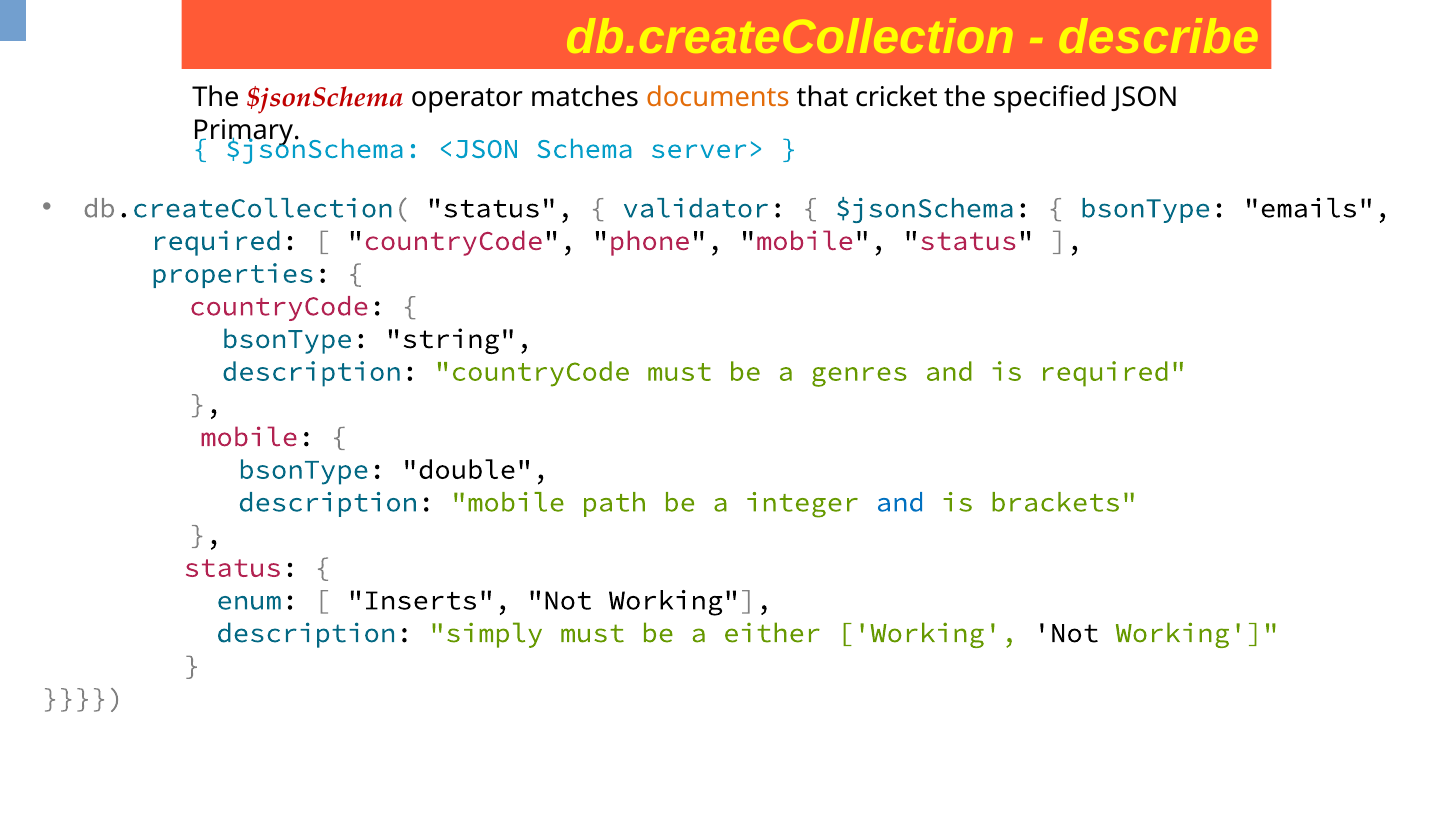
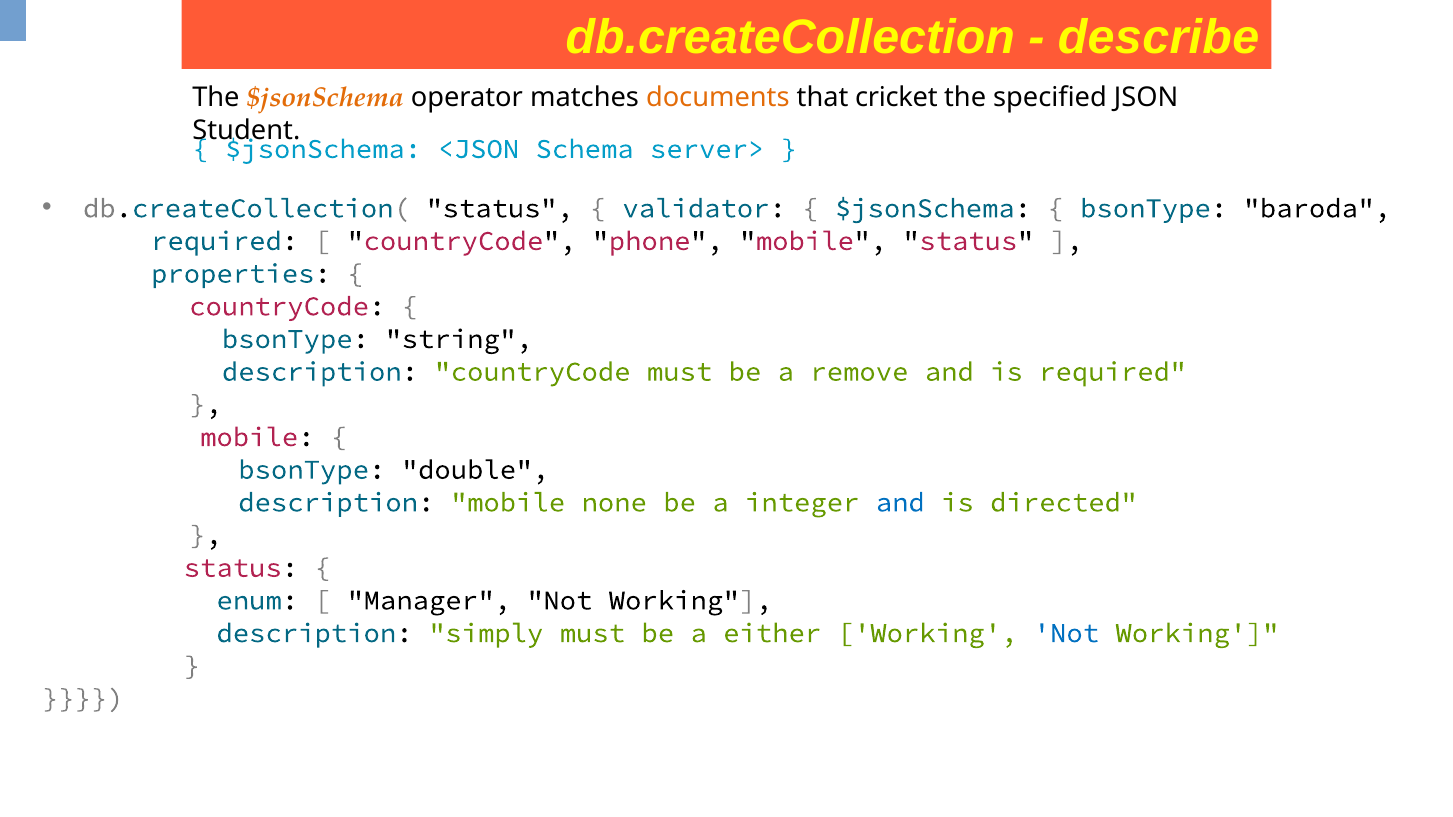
$jsonSchema colour: red -> orange (325, 98)
Primary: Primary -> Student (246, 130)
emails: emails -> baroda (1317, 208)
genres: genres -> remove (859, 372)
path: path -> none (614, 503)
brackets: brackets -> directed (1064, 503)
Inserts: Inserts -> Manager (429, 601)
Not colour: black -> blue (1066, 633)
